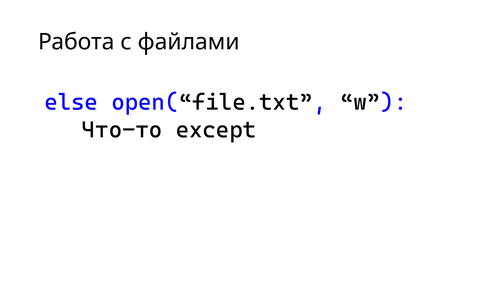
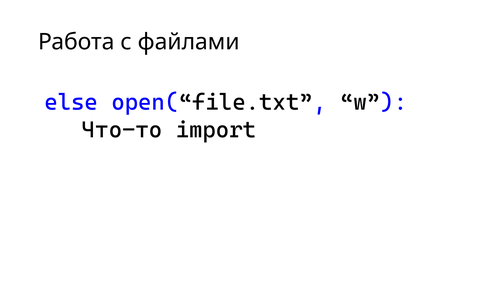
except: except -> import (216, 130)
